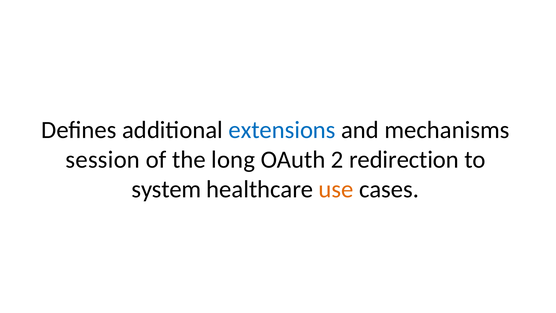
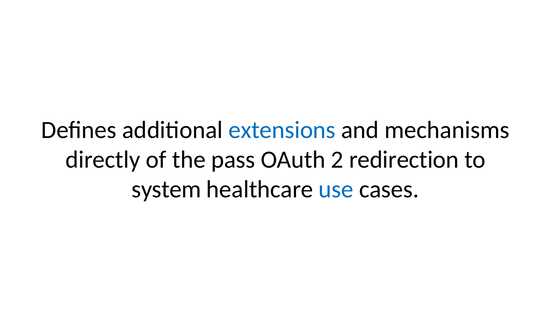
session: session -> directly (103, 160)
long: long -> pass (233, 160)
use colour: orange -> blue (336, 189)
